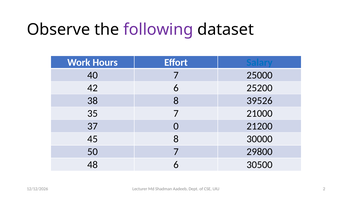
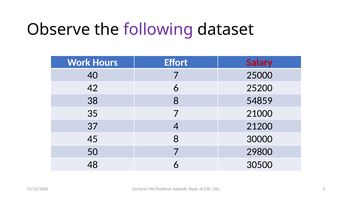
Salary colour: blue -> red (259, 62)
39526: 39526 -> 54859 (259, 101)
0: 0 -> 4 (176, 126)
